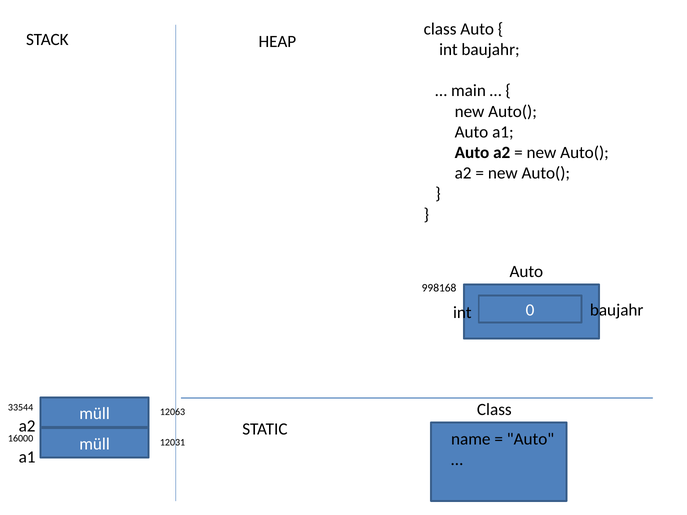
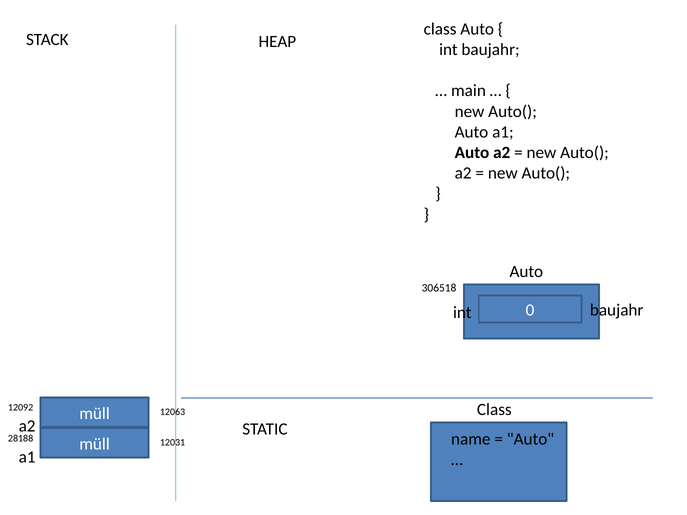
998168: 998168 -> 306518 (439, 288)
33544: 33544 -> 12092 (21, 408)
16000: 16000 -> 28188 (21, 438)
